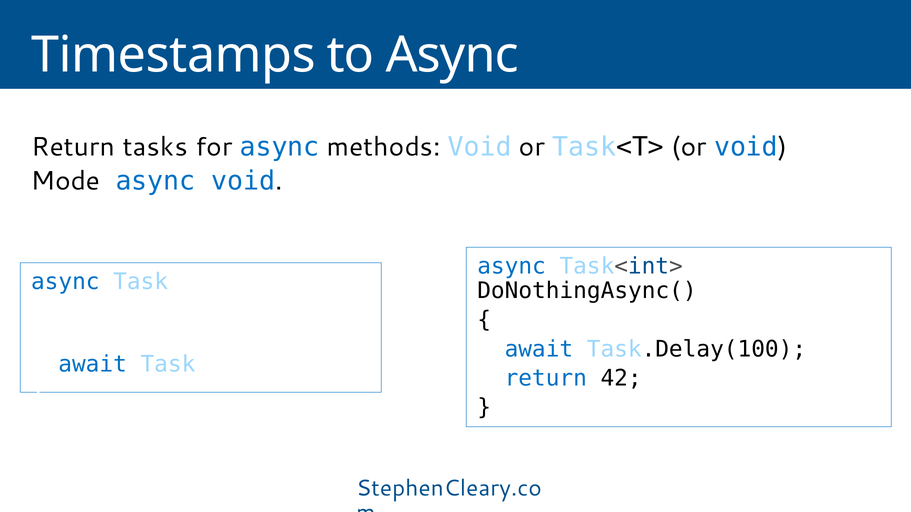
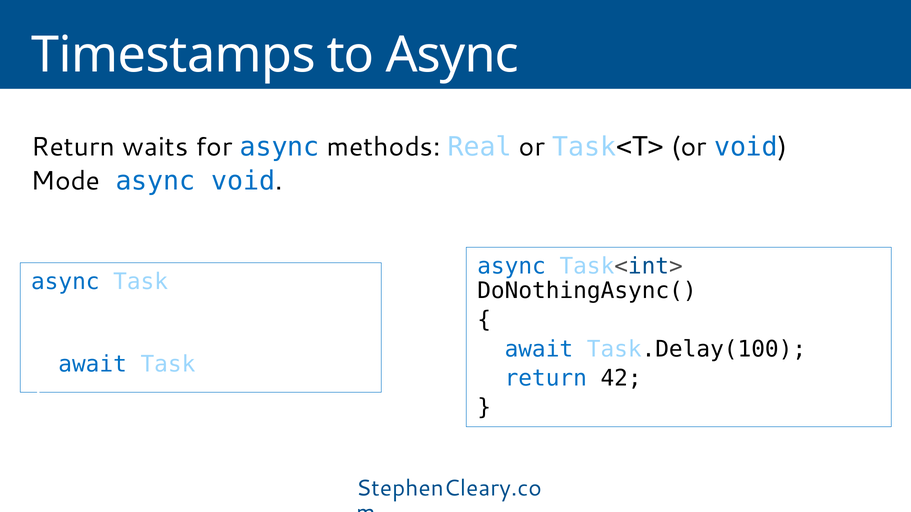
tasks: tasks -> waits (155, 147)
methods Void: Void -> Real (480, 147)
